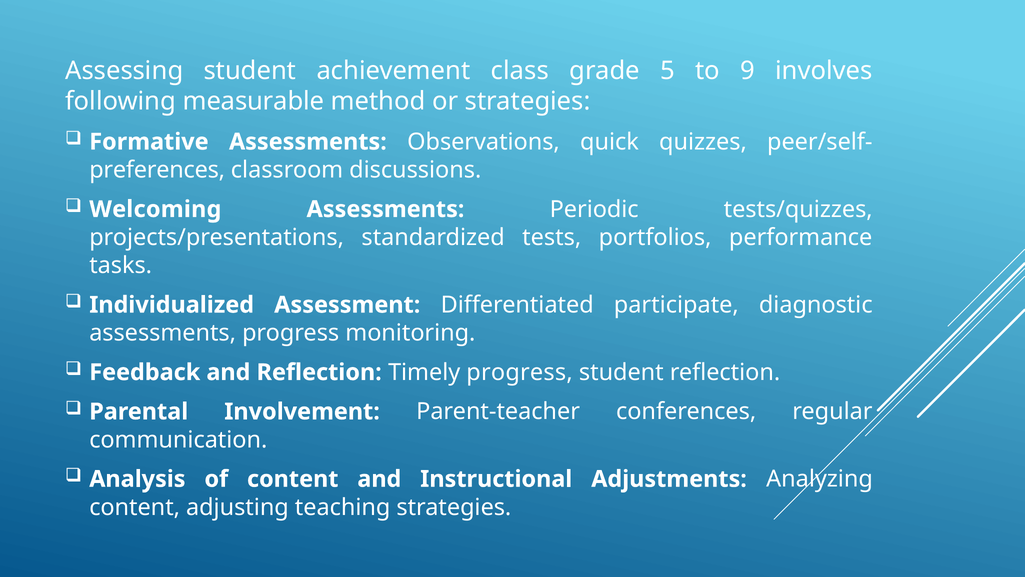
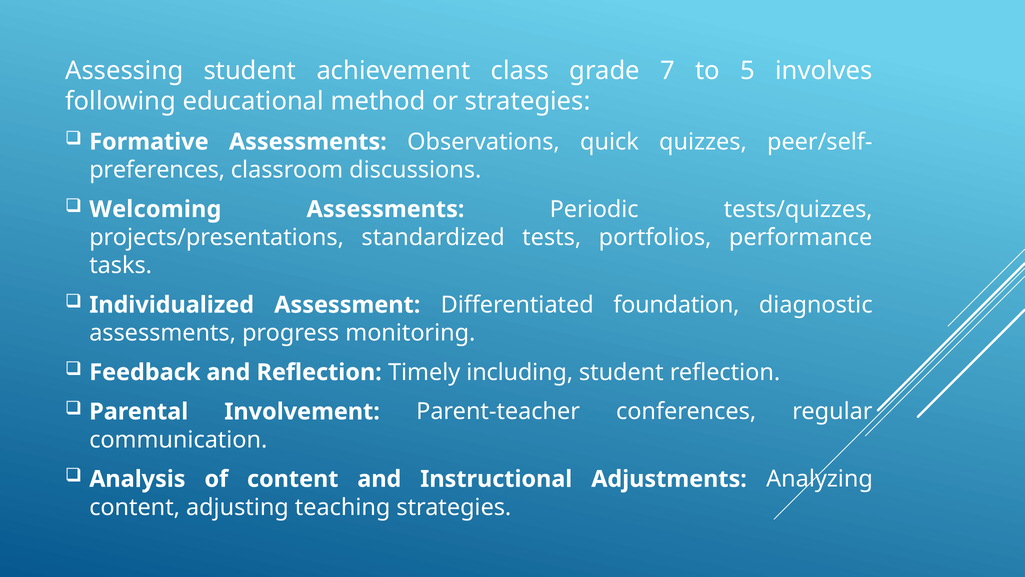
5: 5 -> 7 (668, 71)
9: 9 -> 5 (747, 71)
measurable: measurable -> educational (253, 101)
participate: participate -> foundation (676, 305)
Timely progress: progress -> including (520, 372)
